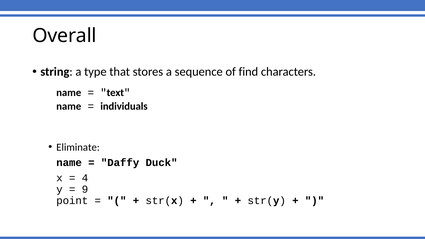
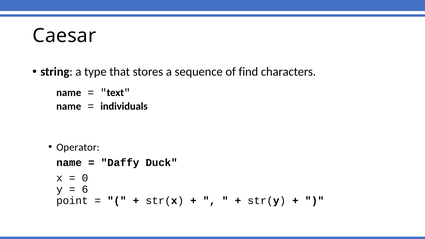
Overall: Overall -> Caesar (64, 36)
Eliminate: Eliminate -> Operator (78, 147)
4: 4 -> 0 (85, 178)
9: 9 -> 6 (85, 189)
